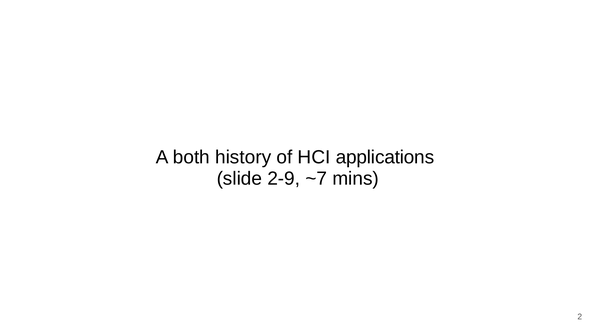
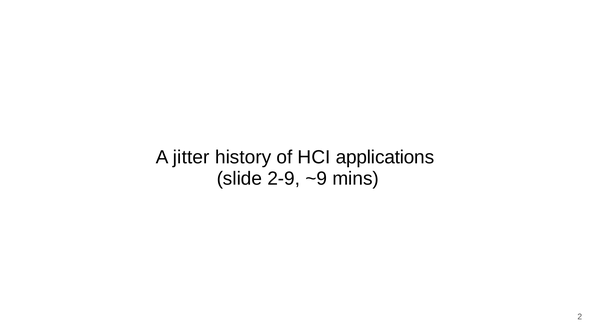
both: both -> jitter (191, 157)
~7: ~7 -> ~9 (316, 179)
